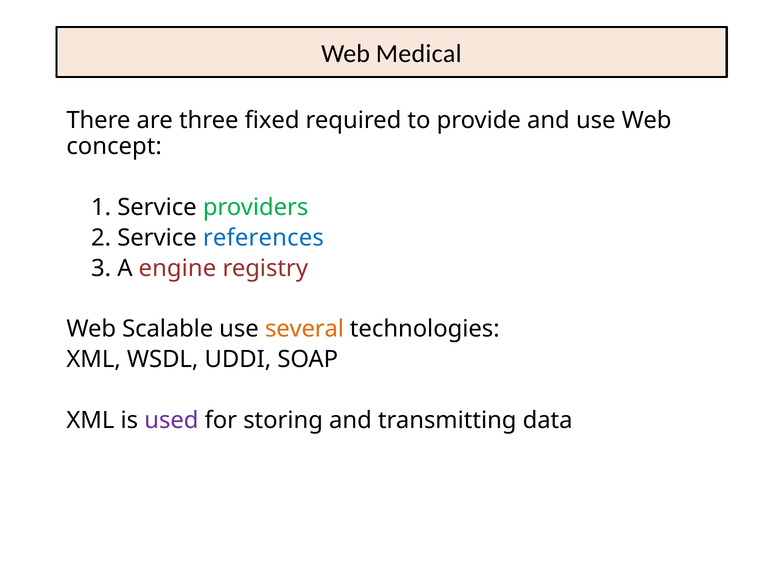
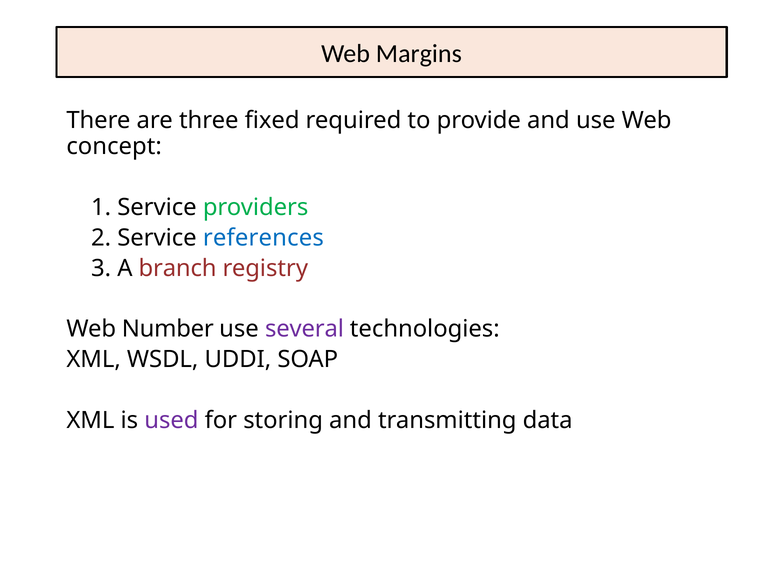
Medical: Medical -> Margins (419, 54)
engine: engine -> branch (178, 269)
Scalable: Scalable -> Number (168, 330)
several colour: orange -> purple (304, 330)
